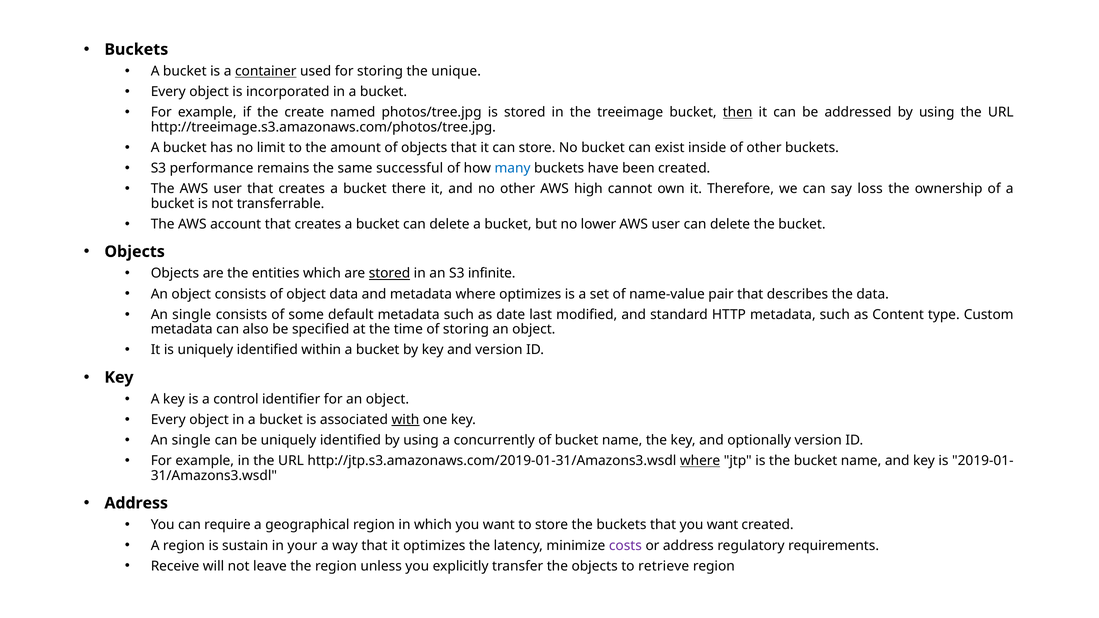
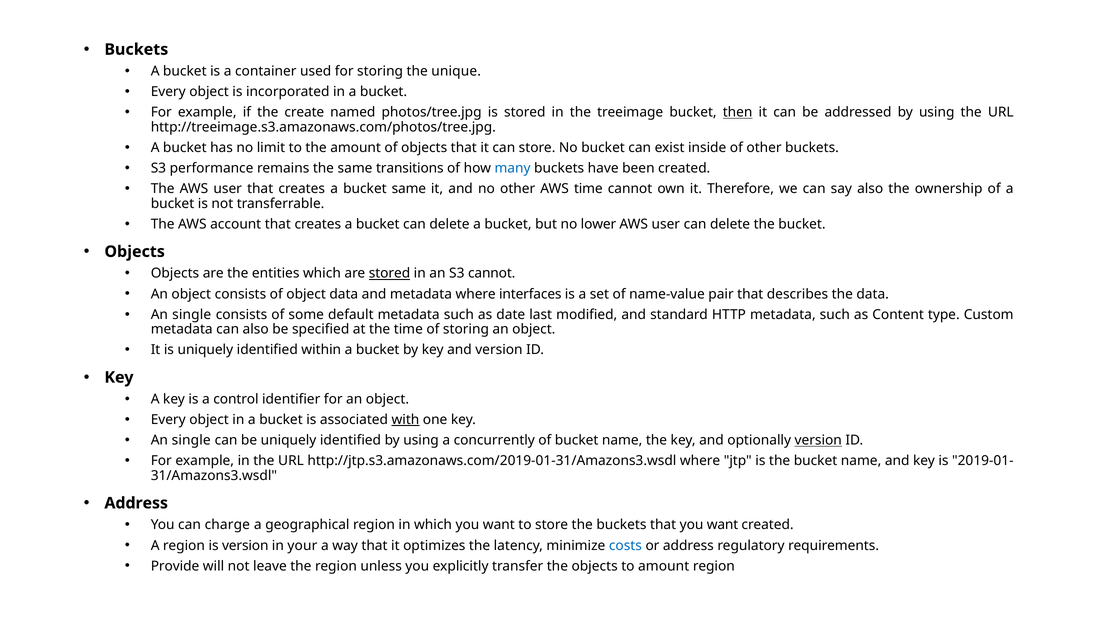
container underline: present -> none (266, 71)
successful: successful -> transitions (410, 168)
bucket there: there -> same (409, 189)
AWS high: high -> time (588, 189)
say loss: loss -> also (870, 189)
S3 infinite: infinite -> cannot (492, 274)
where optimizes: optimizes -> interfaces (530, 294)
version underline: none -> present (818, 440)
where underline: present -> none (700, 461)
require: require -> charge (227, 525)
is sustain: sustain -> version (245, 546)
costs colour: purple -> blue (625, 546)
Receive: Receive -> Provide (175, 566)
to retrieve: retrieve -> amount (664, 566)
